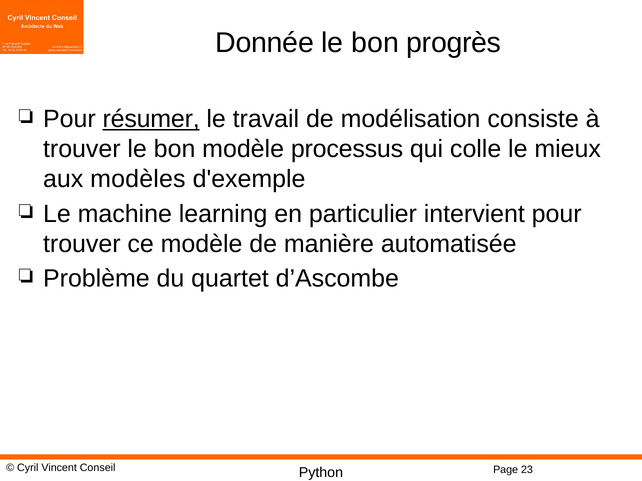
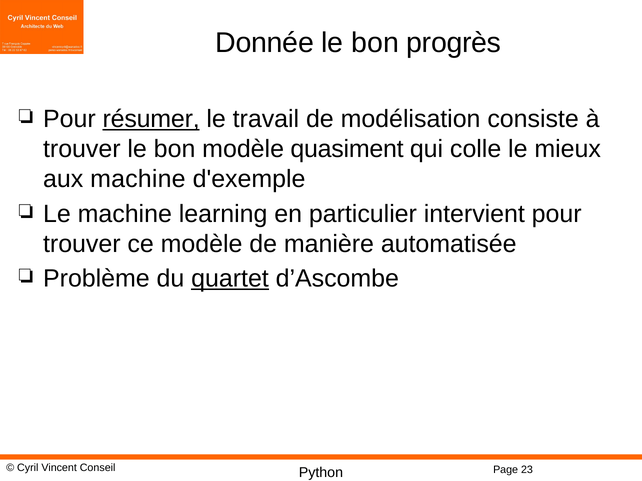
processus: processus -> quasiment (347, 149)
aux modèles: modèles -> machine (138, 179)
quartet underline: none -> present (230, 279)
